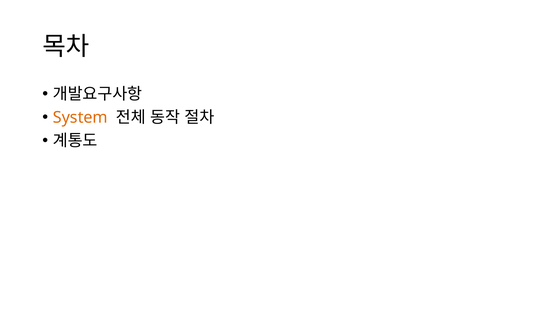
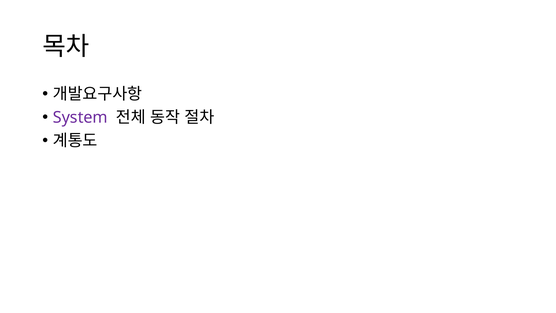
System colour: orange -> purple (80, 117)
